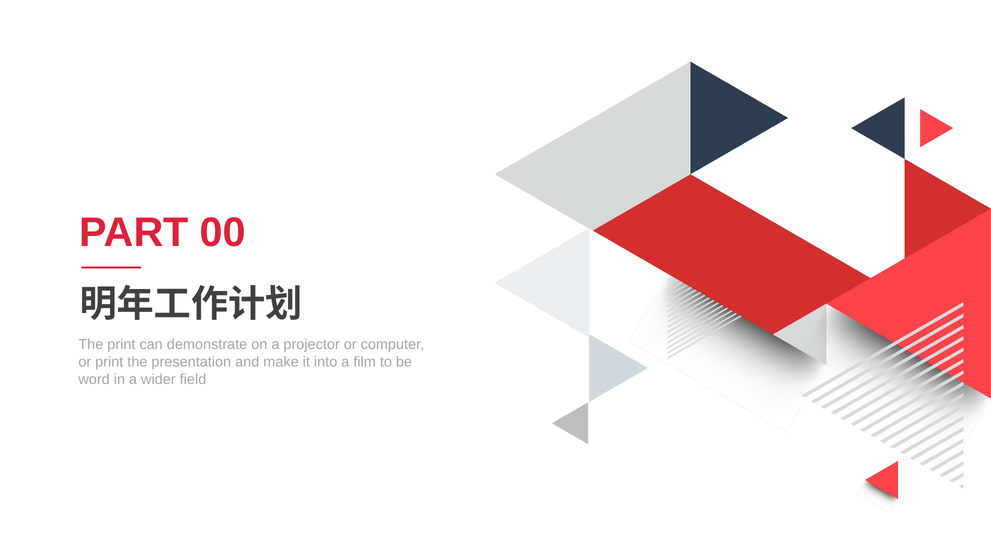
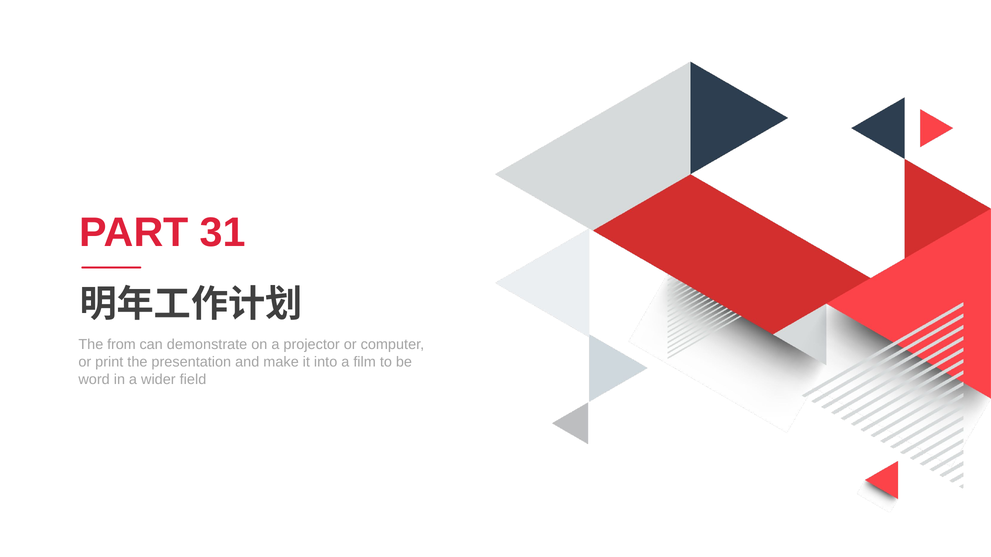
00: 00 -> 31 (223, 233)
The print: print -> from (121, 345)
